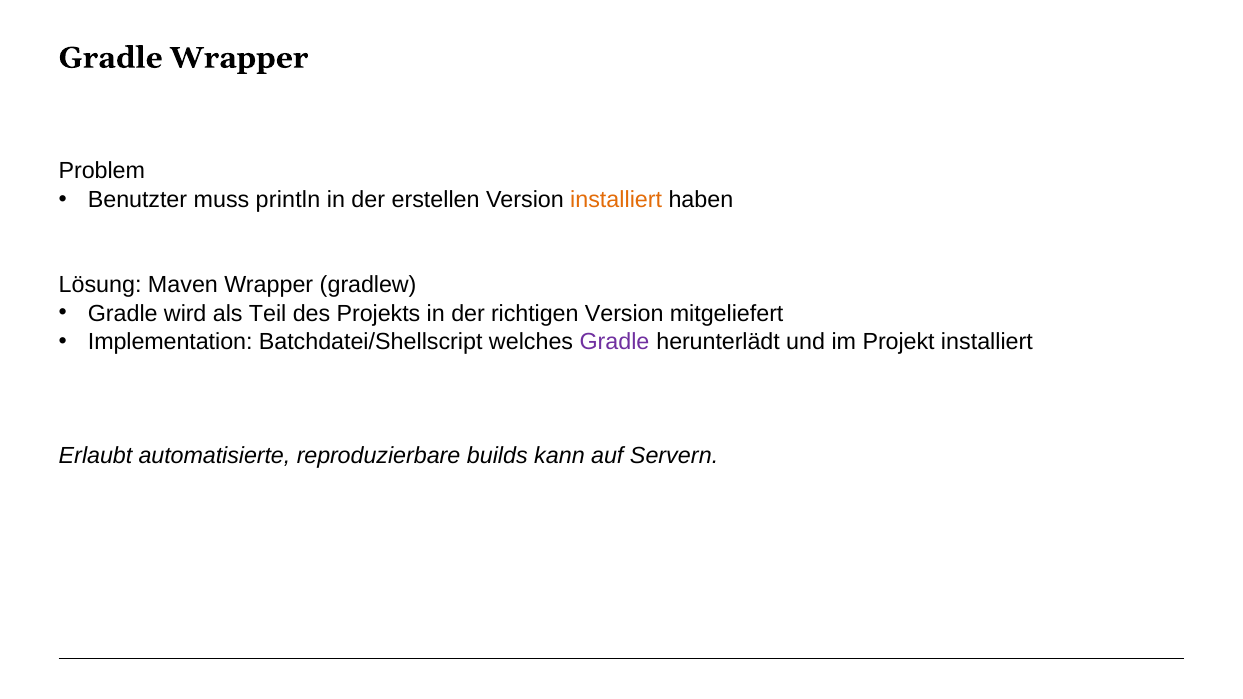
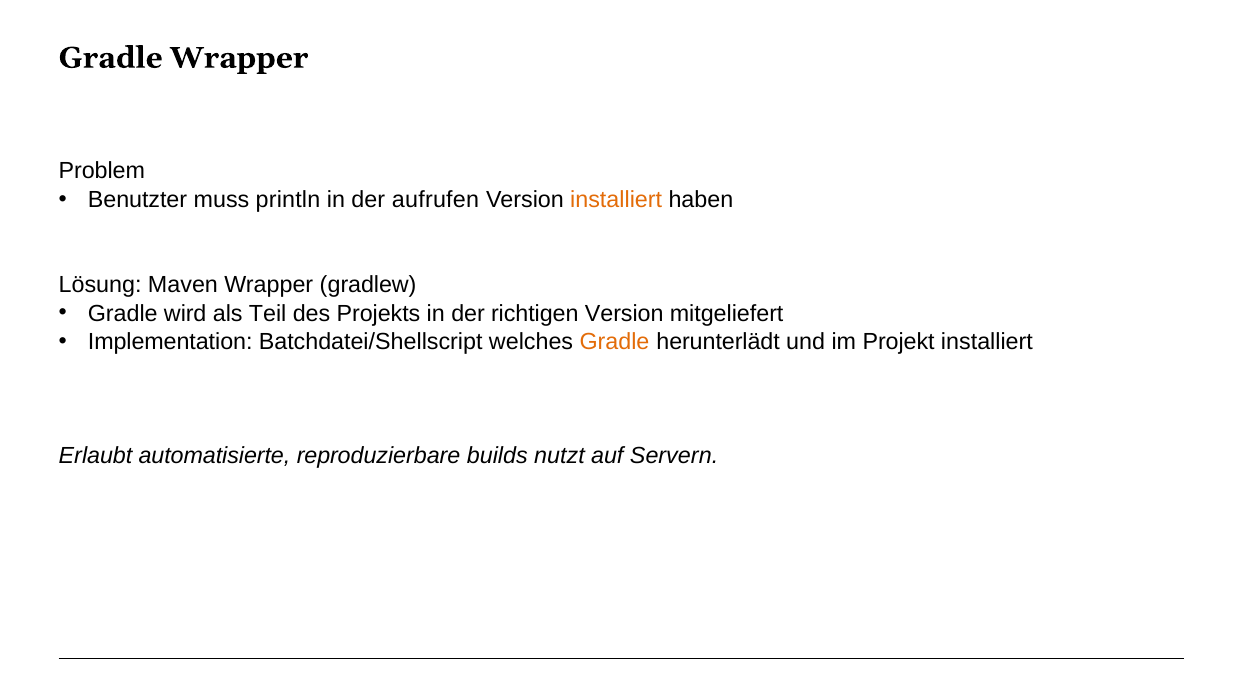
erstellen: erstellen -> aufrufen (435, 200)
Gradle colour: purple -> orange (614, 342)
kann: kann -> nutzt (559, 456)
